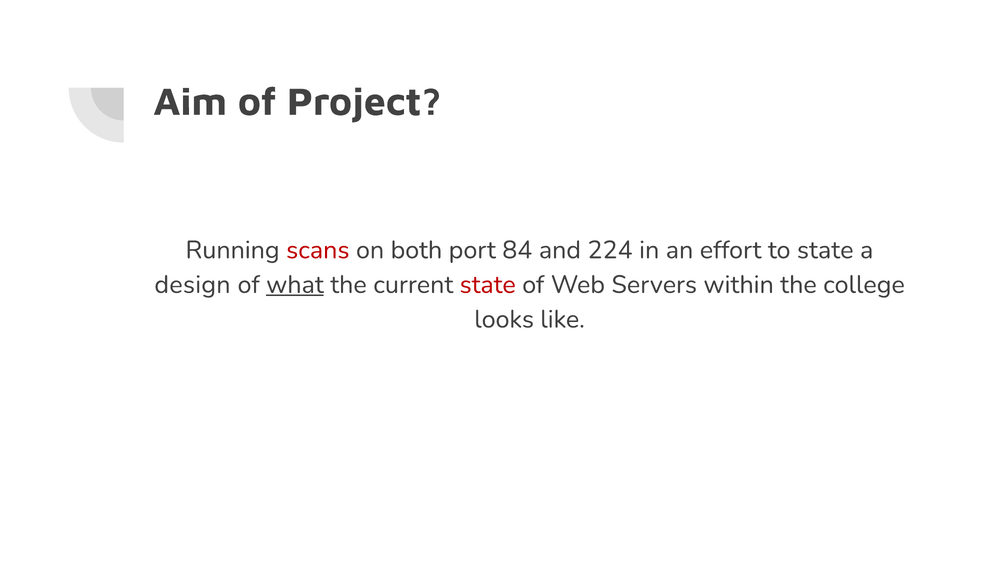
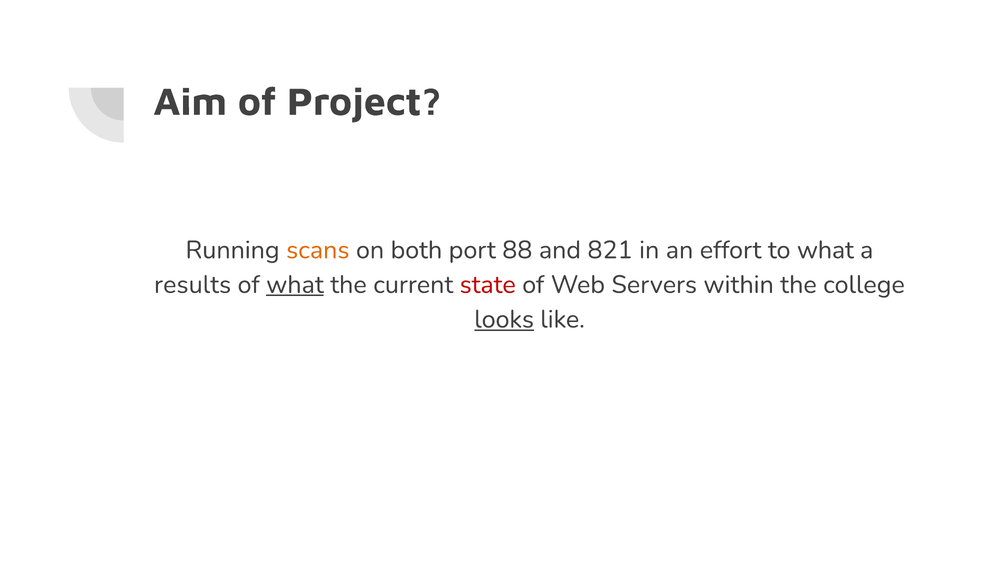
scans colour: red -> orange (318, 250)
84: 84 -> 88 (517, 250)
224: 224 -> 821 (610, 250)
to state: state -> what (825, 250)
design: design -> results (193, 285)
looks underline: none -> present (504, 319)
